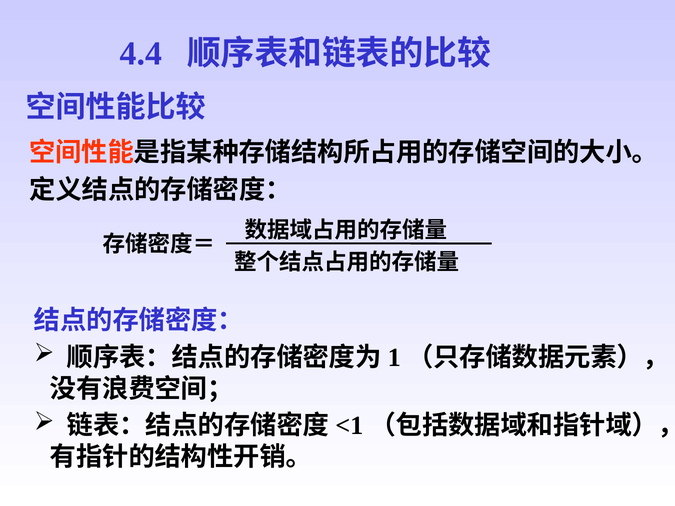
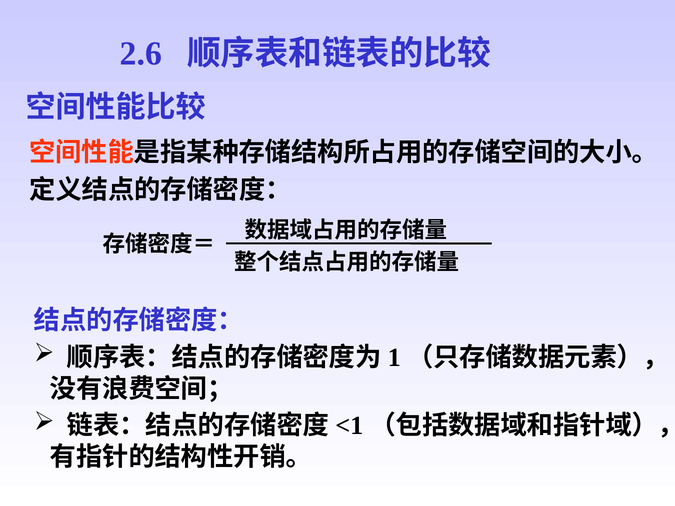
4.4: 4.4 -> 2.6 (141, 54)
